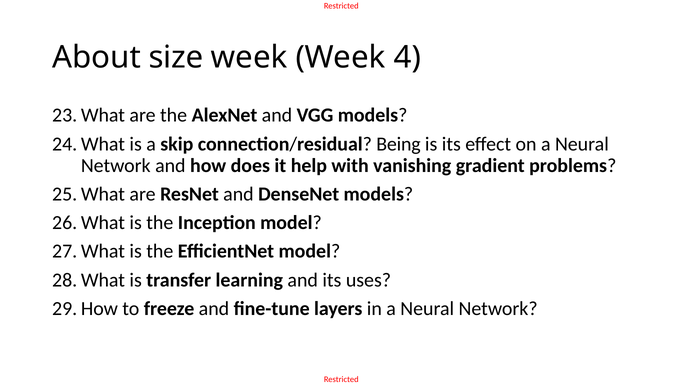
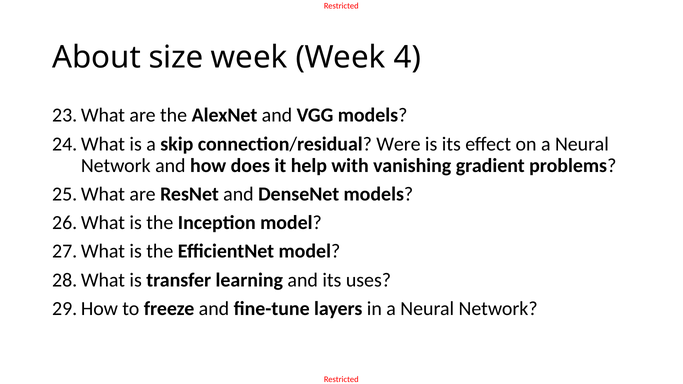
Being: Being -> Were (398, 144)
